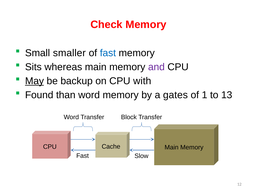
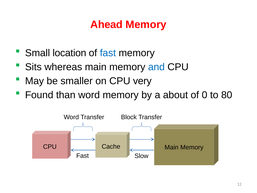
Check: Check -> Ahead (107, 25)
smaller: smaller -> location (69, 53)
and colour: purple -> blue (156, 67)
May underline: present -> none (34, 81)
backup: backup -> smaller (77, 81)
with: with -> very (142, 81)
gates: gates -> about (175, 95)
1: 1 -> 0 (205, 95)
13: 13 -> 80 (227, 95)
